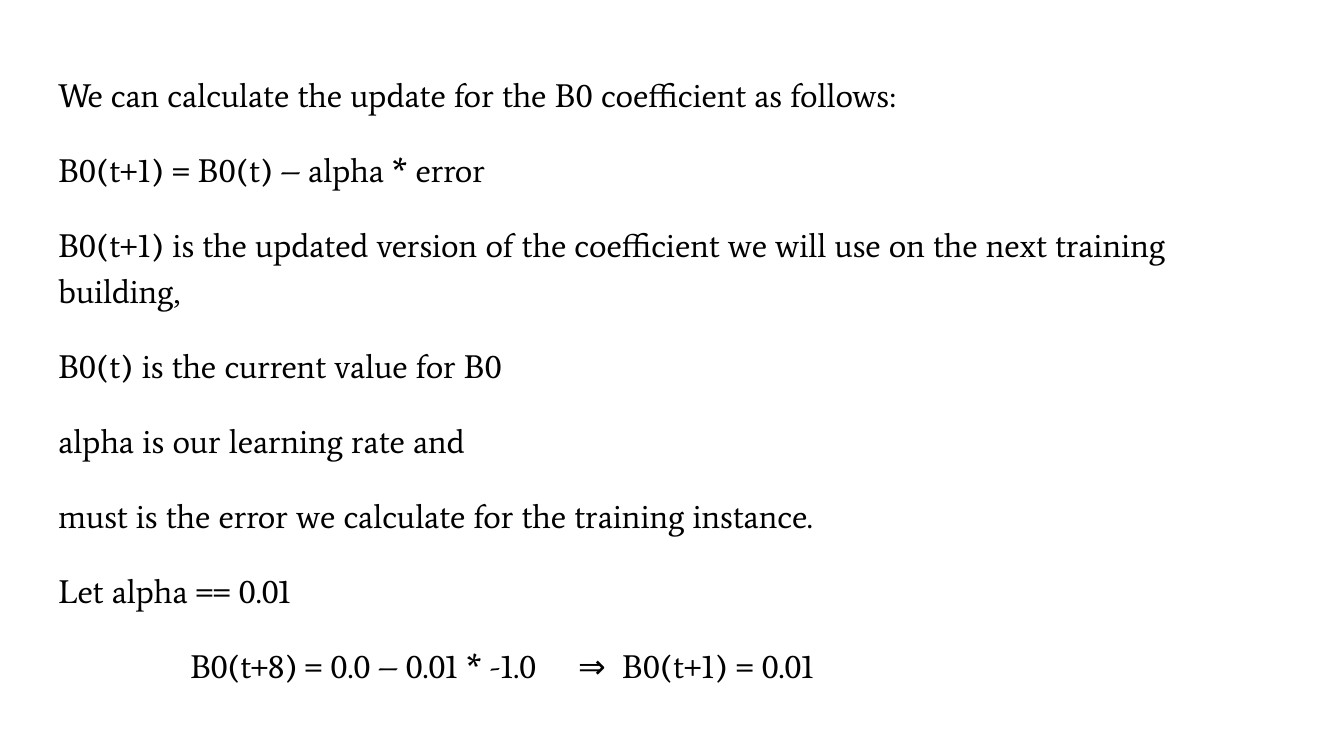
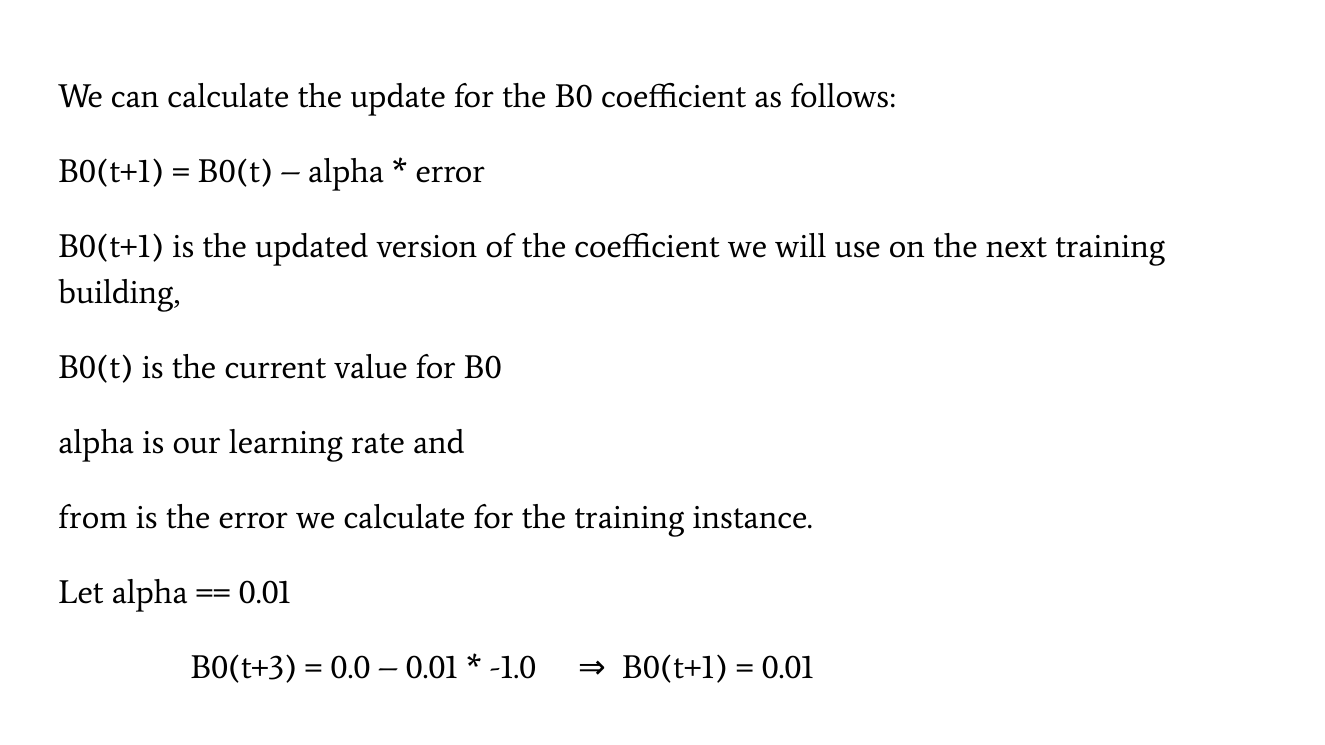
must: must -> from (93, 518)
B0(t+8: B0(t+8 -> B0(t+3 (244, 668)
